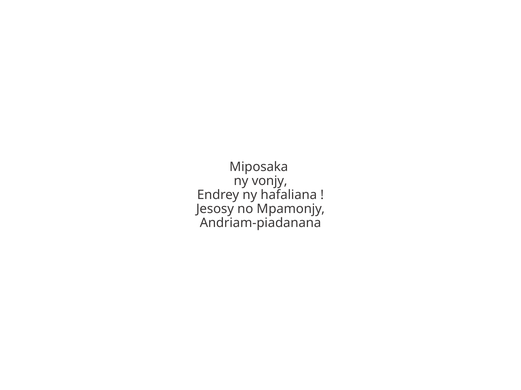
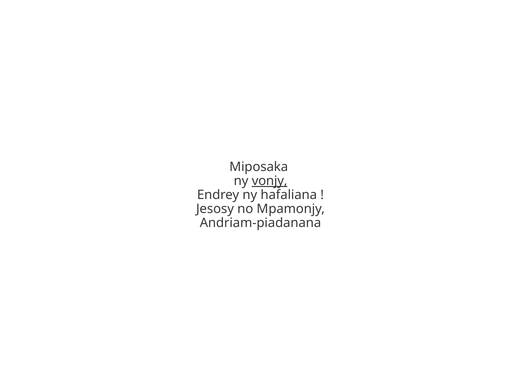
vonjy underline: none -> present (270, 181)
